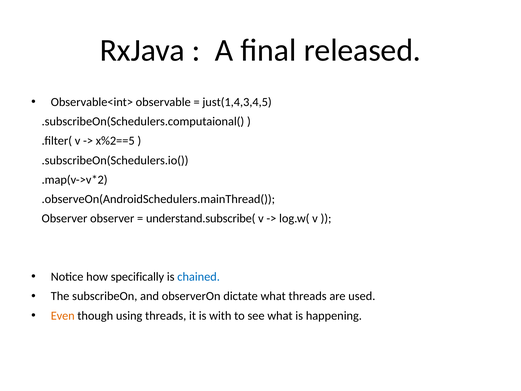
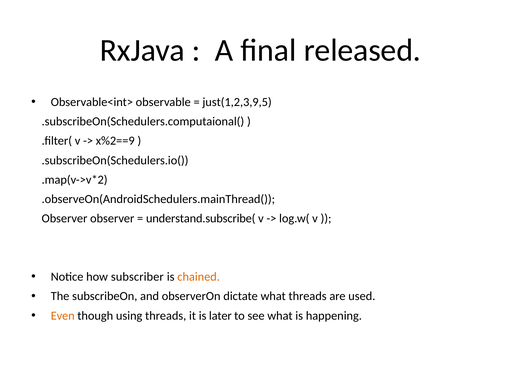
just(1,4,3,4,5: just(1,4,3,4,5 -> just(1,2,3,9,5 (237, 102)
x%2==5: x%2==5 -> x%2==9 (115, 141)
specifically: specifically -> subscriber (137, 277)
chained colour: blue -> orange (199, 277)
with: with -> later (220, 315)
